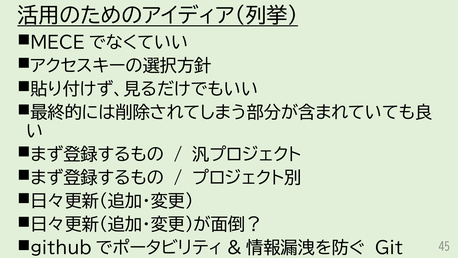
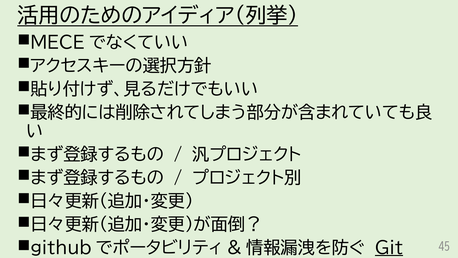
Git underline: none -> present (389, 248)
